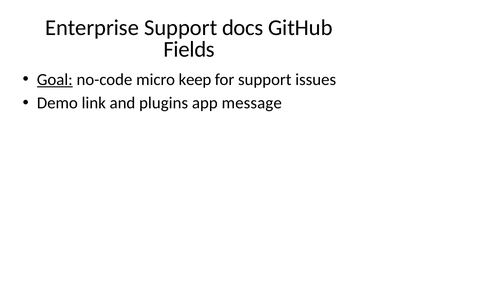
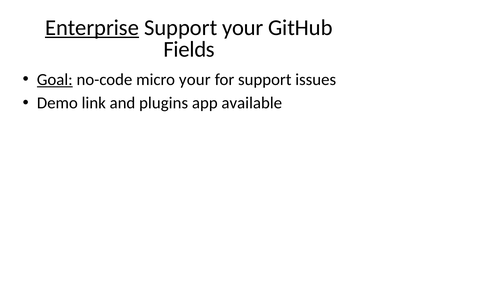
Enterprise underline: none -> present (92, 28)
Support docs: docs -> your (243, 28)
micro keep: keep -> your (195, 79)
message: message -> available (252, 103)
